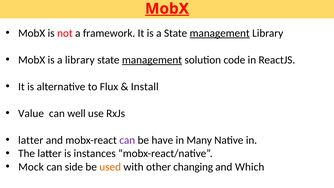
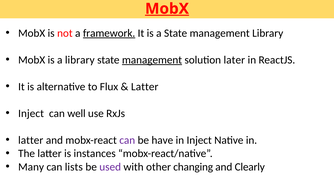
framework underline: none -> present (109, 33)
management underline: present -> none (220, 33)
code: code -> later (234, 60)
Install: Install -> Latter (145, 87)
Value: Value -> Inject (31, 113)
in Many: Many -> Inject (199, 140)
Mock: Mock -> Many (31, 167)
side: side -> lists (74, 167)
used colour: orange -> purple (110, 167)
Which: Which -> Clearly (250, 167)
